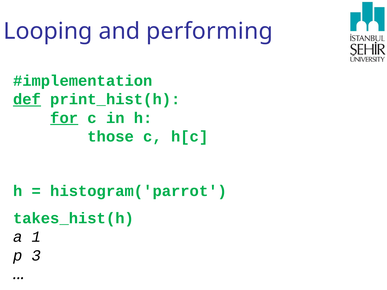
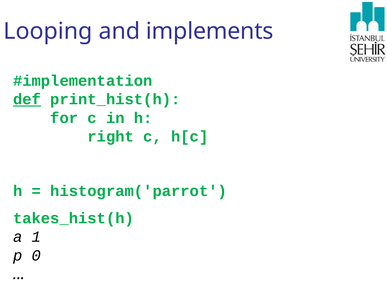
performing: performing -> implements (210, 31)
for underline: present -> none (64, 118)
those: those -> right (111, 137)
3: 3 -> 0 (36, 256)
